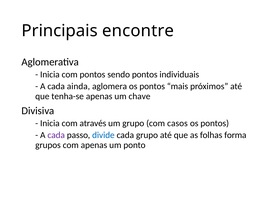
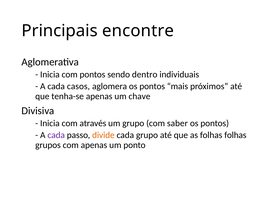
sendo pontos: pontos -> dentro (145, 74)
ainda: ainda -> casos (78, 86)
casos: casos -> saber (177, 123)
divide colour: blue -> orange (103, 135)
folhas forma: forma -> folhas (235, 135)
